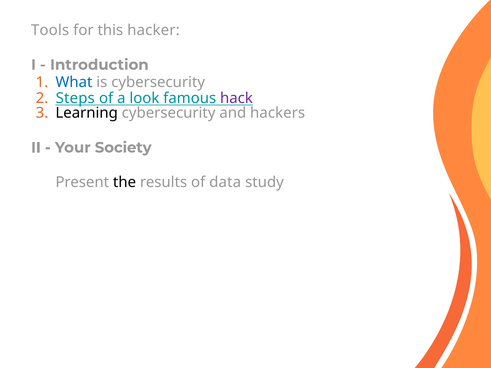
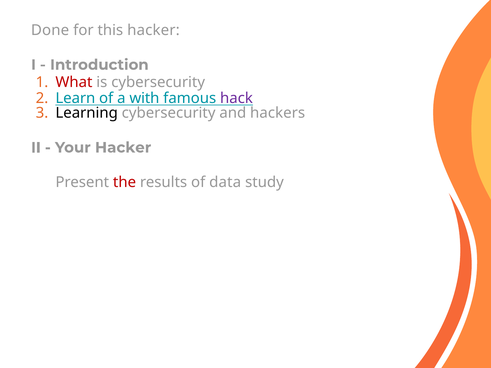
Tools: Tools -> Done (50, 30)
What colour: blue -> red (74, 82)
Steps: Steps -> Learn (75, 98)
look: look -> with (144, 98)
Your Society: Society -> Hacker (123, 148)
the colour: black -> red (125, 182)
